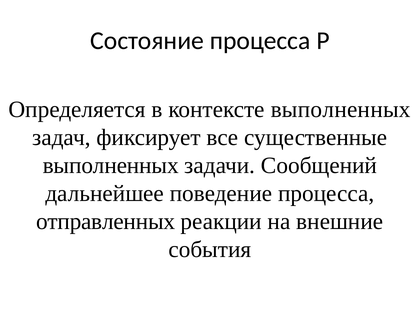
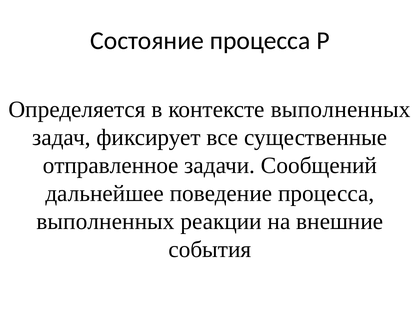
выполненных: выполненных -> отправленное (111, 166)
отправленных: отправленных -> выполненных (106, 222)
